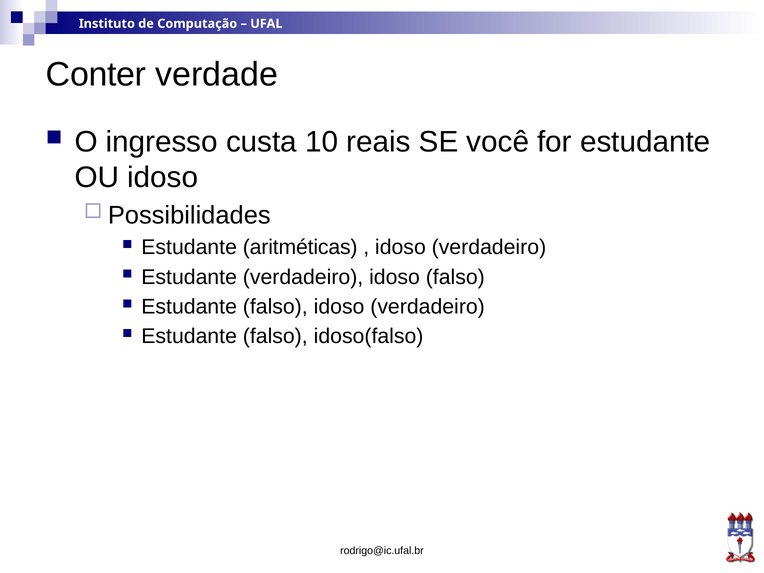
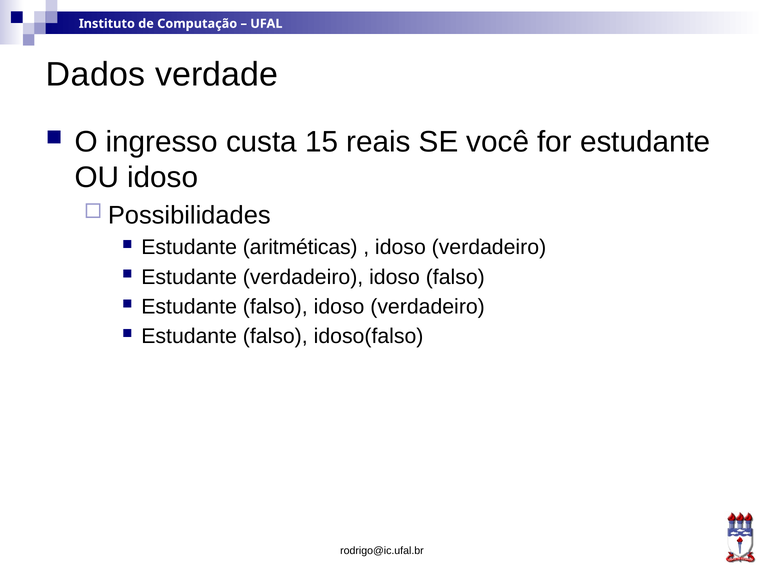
Conter: Conter -> Dados (96, 74)
10: 10 -> 15 (322, 142)
